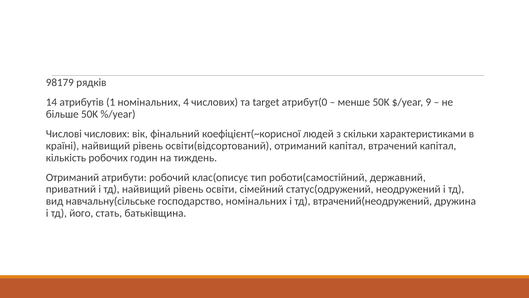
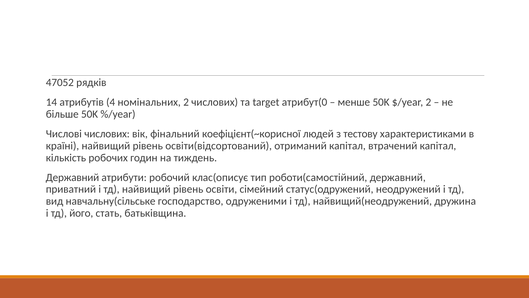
98179: 98179 -> 47052 (60, 83)
1: 1 -> 4 (111, 102)
номінальних 4: 4 -> 2 (186, 102)
$/year 9: 9 -> 2 (428, 102)
скільки: скільки -> тестову (360, 134)
Отриманий: Отриманий -> Державний (72, 177)
господарство номінальних: номінальних -> одруженими (256, 201)
втрачений(неодружений: втрачений(неодружений -> найвищий(неодружений (372, 201)
